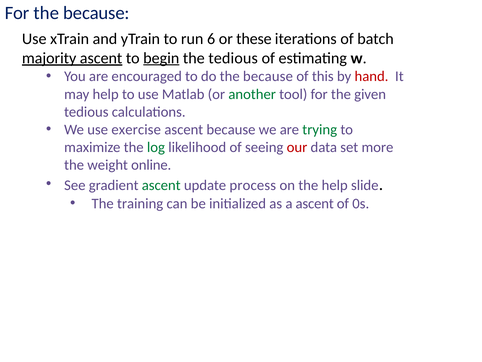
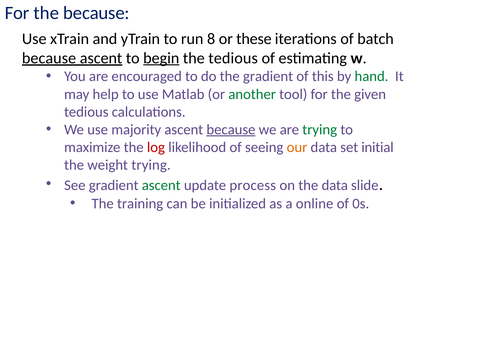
6: 6 -> 8 (211, 39)
majority: majority -> because (49, 58)
do the because: because -> gradient (268, 76)
hand colour: red -> green (371, 76)
exercise: exercise -> majority (136, 129)
because underline: none -> present (231, 129)
log colour: green -> red (156, 147)
our colour: red -> orange (297, 147)
more: more -> initial (378, 147)
weight online: online -> trying (151, 165)
the help: help -> data (335, 185)
a ascent: ascent -> online (315, 203)
